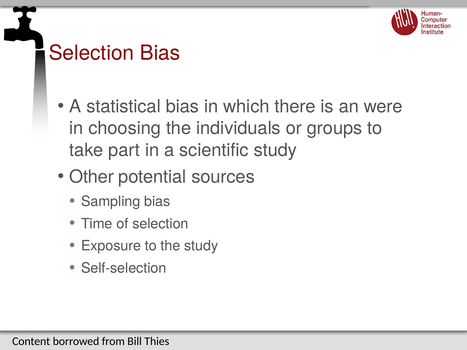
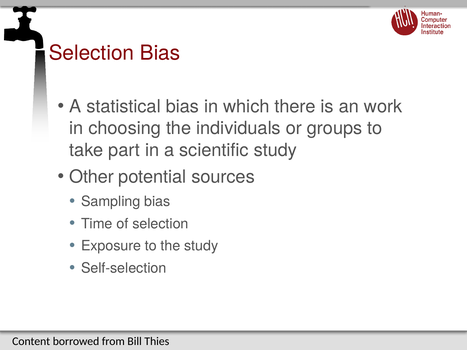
were: were -> work (383, 107)
